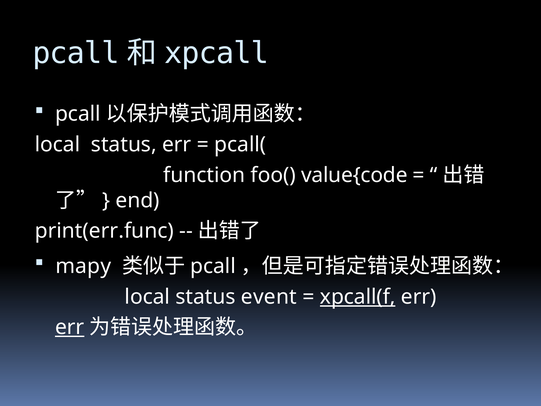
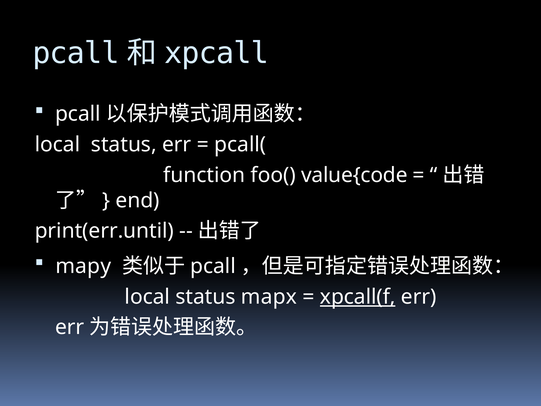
print(err.func: print(err.func -> print(err.until (104, 231)
event: event -> mapx (269, 297)
err underline: present -> none (70, 327)
